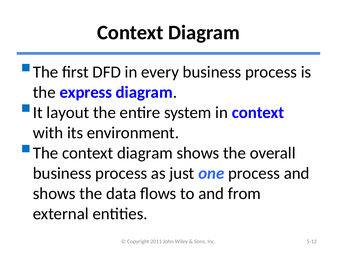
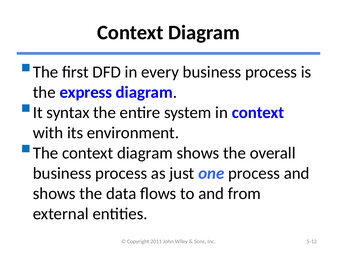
layout: layout -> syntax (68, 112)
